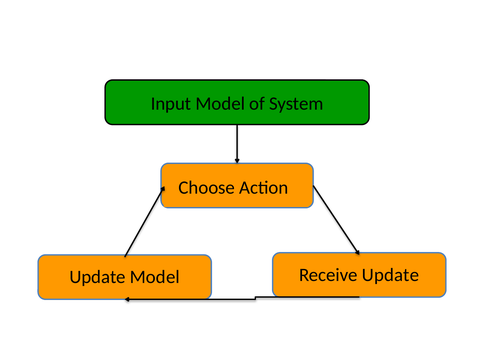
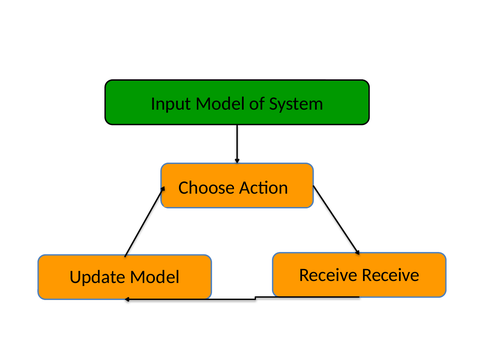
Receive Update: Update -> Receive (391, 275)
